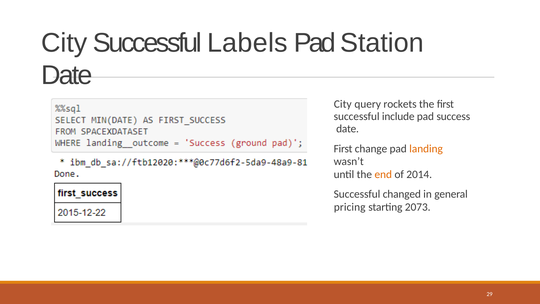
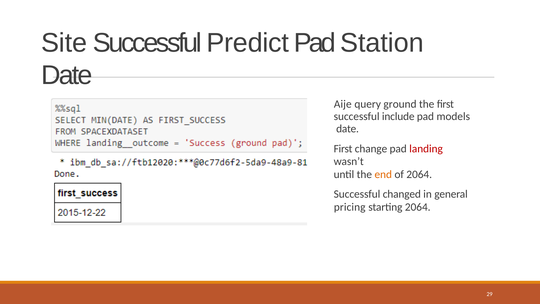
City: City -> Site (64, 43)
Labels: Labels -> Predict (248, 43)
City: City -> Aije (343, 104)
rockets: rockets -> ground (400, 104)
success: success -> models (453, 116)
landing colour: orange -> red (426, 148)
of 2014: 2014 -> 2064 (419, 174)
starting 2073: 2073 -> 2064 (418, 207)
